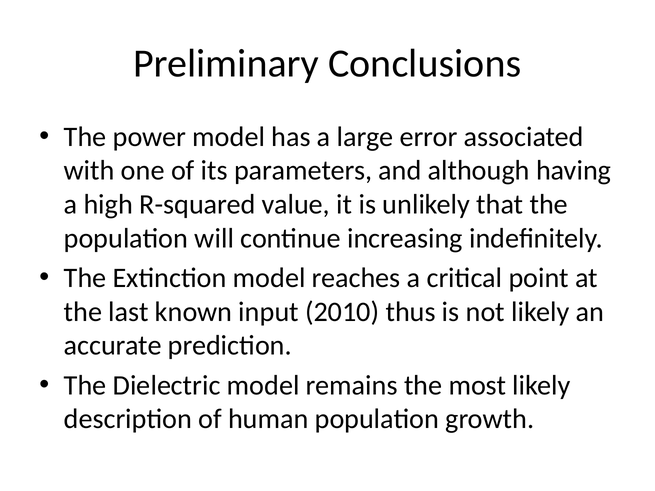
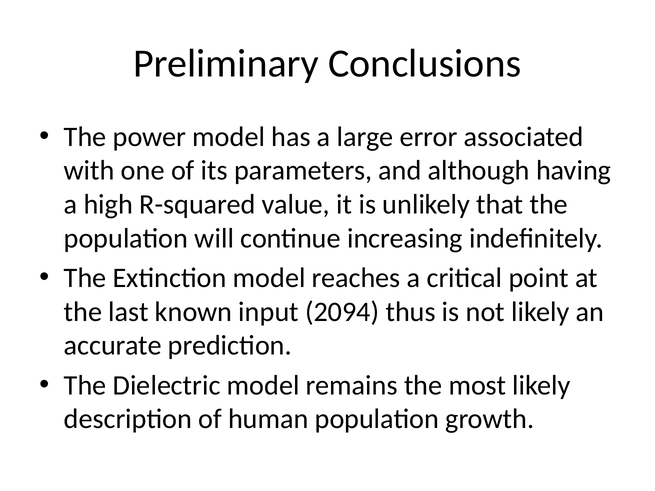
2010: 2010 -> 2094 (342, 312)
